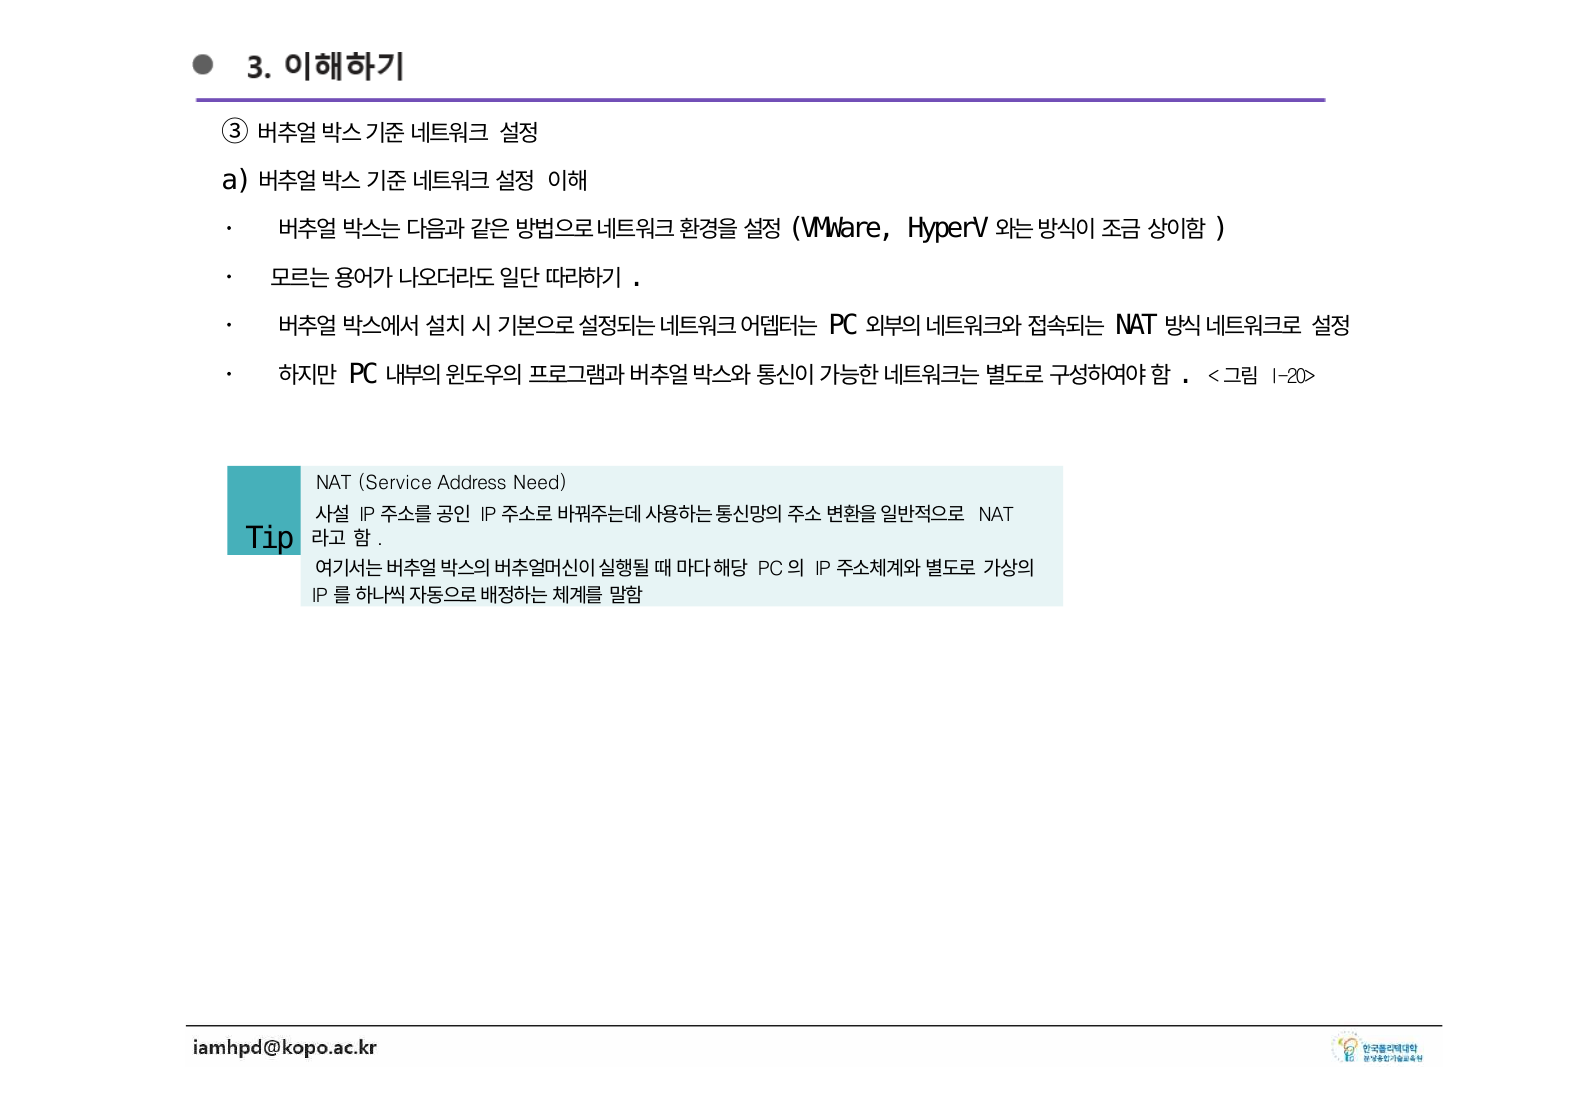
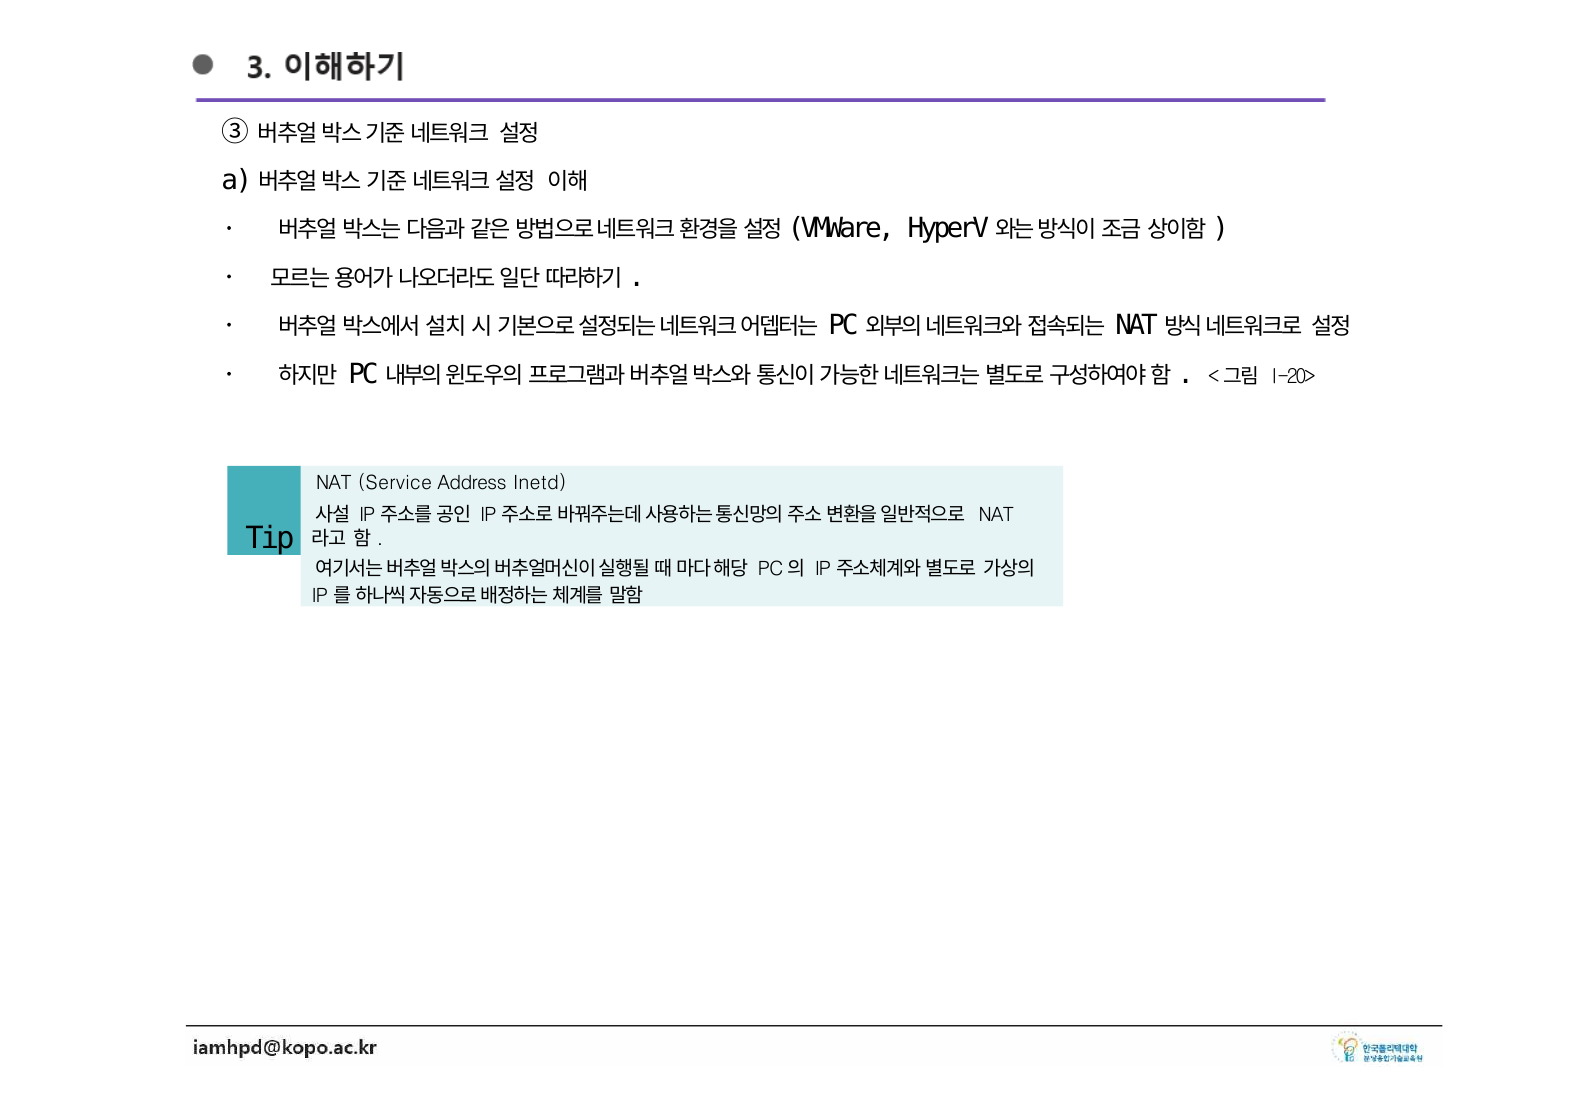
Need: Need -> Inetd (540, 483)
